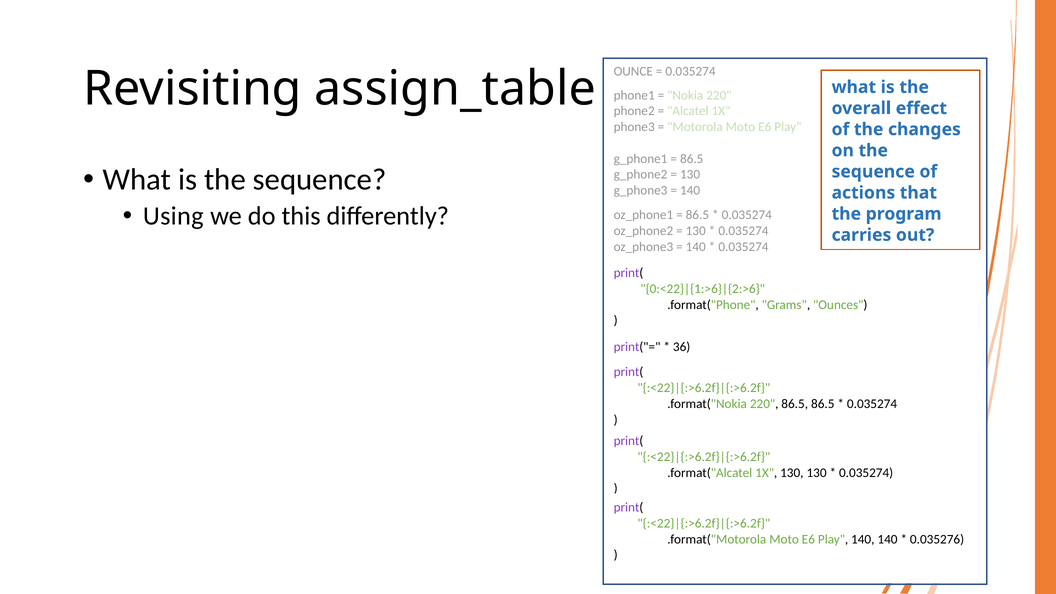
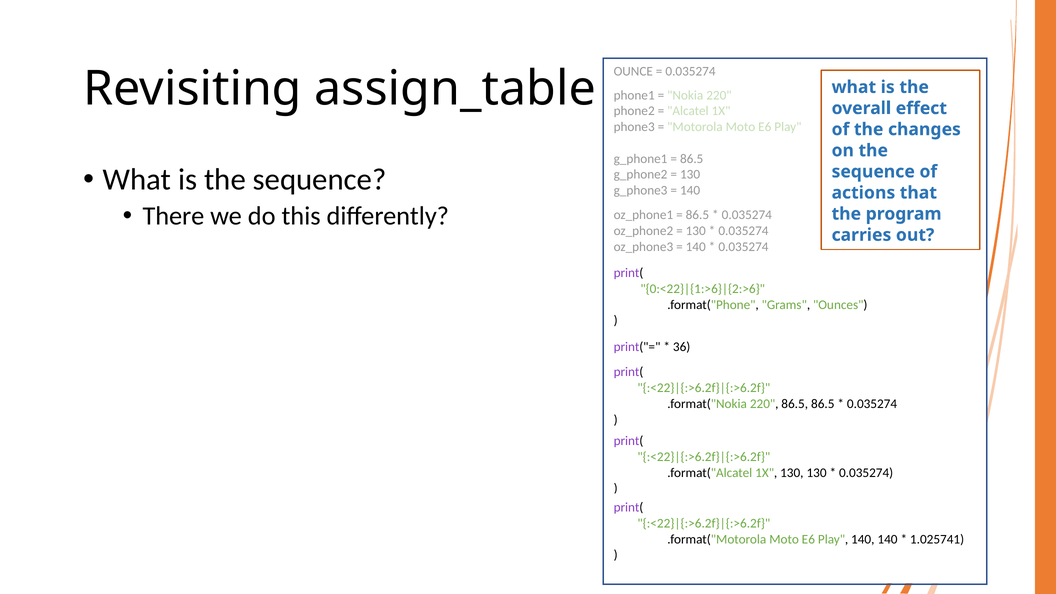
Using: Using -> There (173, 216)
0.035276: 0.035276 -> 1.025741 (937, 539)
